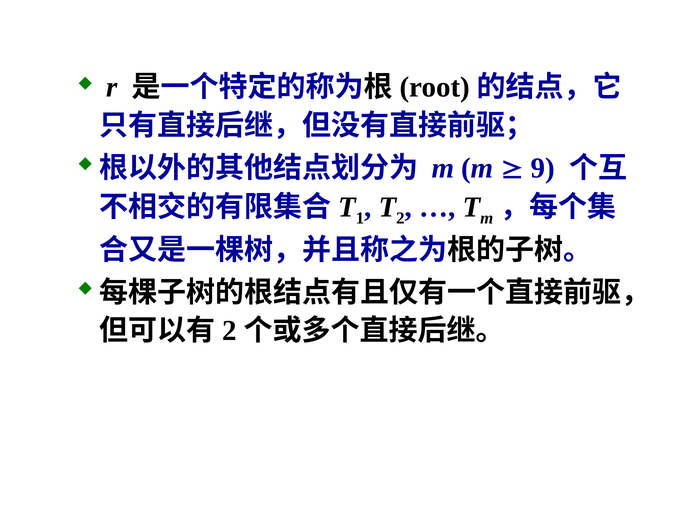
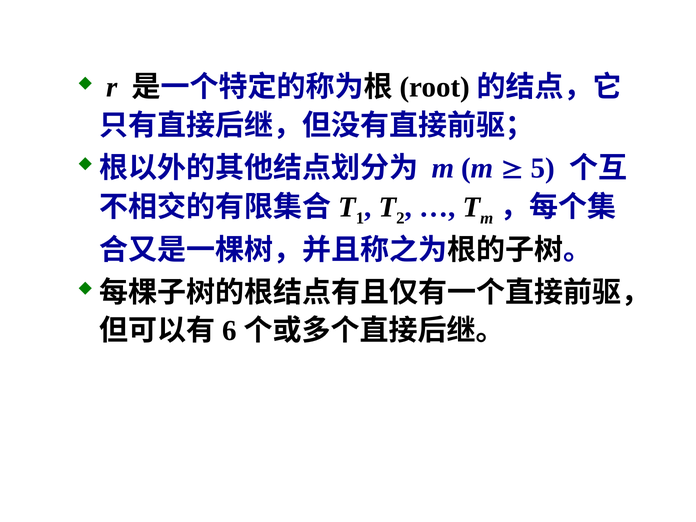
9: 9 -> 5 (543, 168)
2: 2 -> 6 (229, 331)
